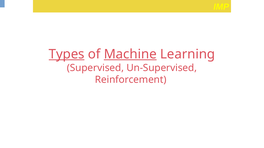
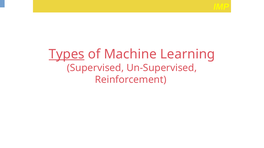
Machine underline: present -> none (130, 54)
